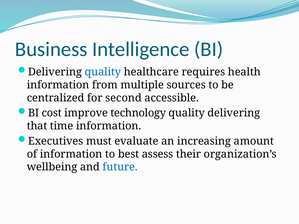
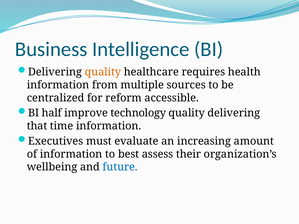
quality colour: blue -> orange (103, 72)
second: second -> reform (124, 98)
cost: cost -> half (52, 113)
